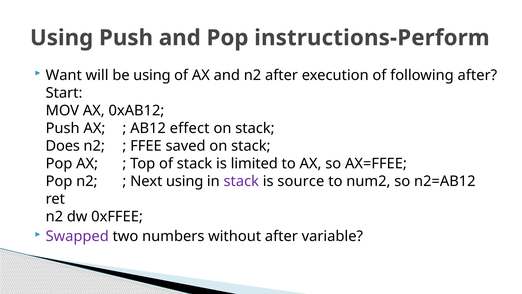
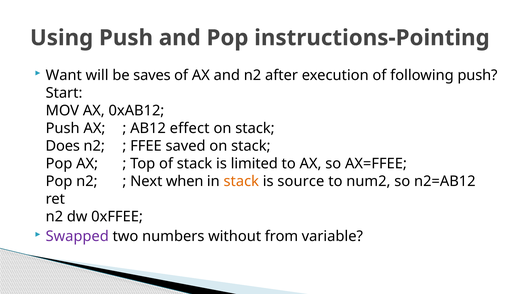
instructions-Perform: instructions-Perform -> instructions-Pointing (372, 38)
be using: using -> saves (152, 75)
following after: after -> push (477, 75)
Next using: using -> when (185, 181)
stack colour: purple -> orange (241, 181)
without after: after -> from (281, 236)
